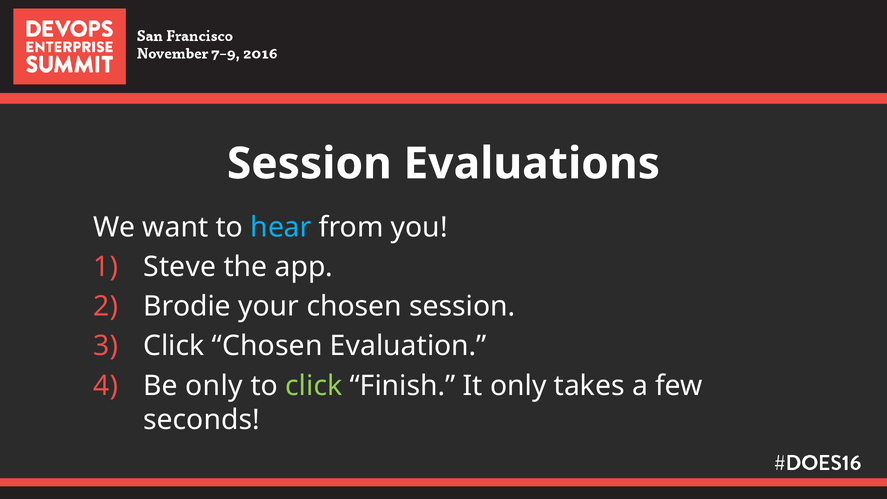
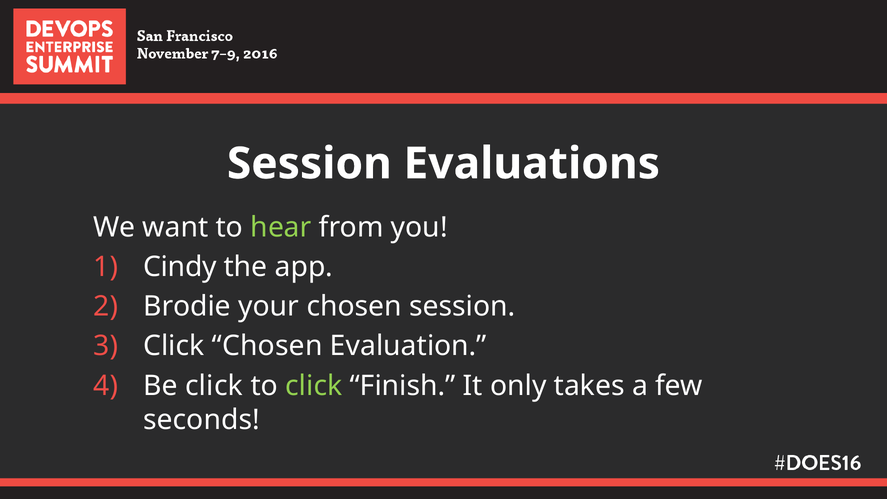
hear colour: light blue -> light green (281, 227)
Steve: Steve -> Cindy (180, 267)
Be only: only -> click (214, 386)
